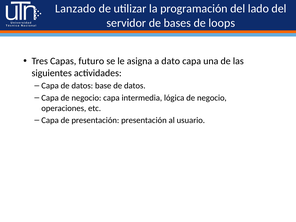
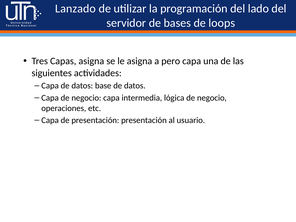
Capas futuro: futuro -> asigna (91, 61)
dato: dato -> pero (171, 61)
